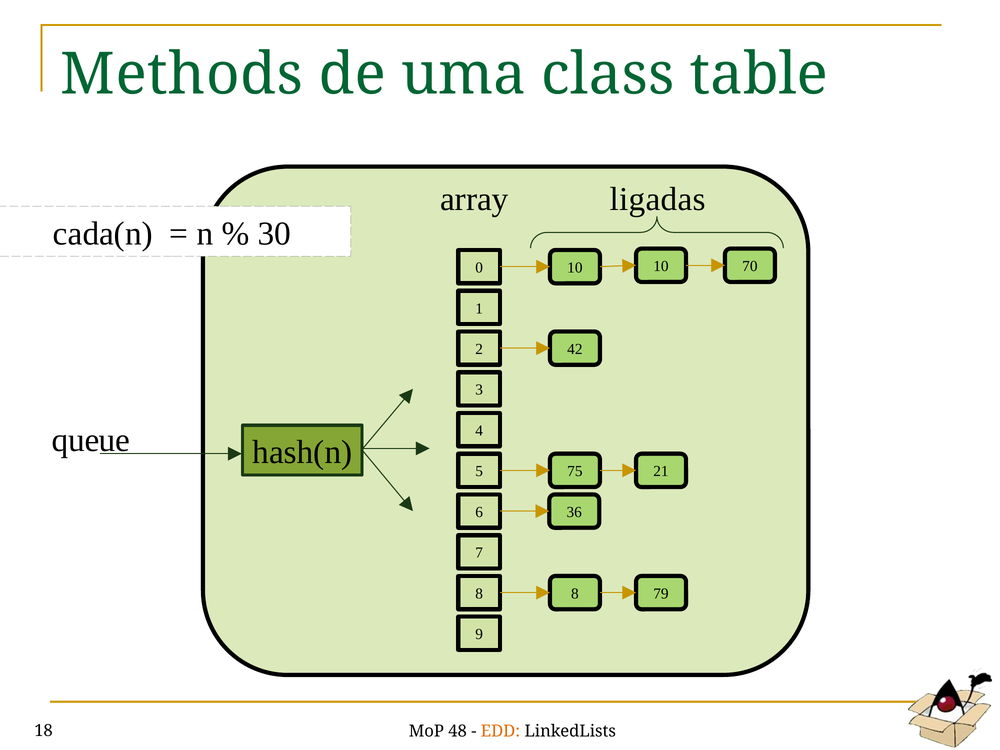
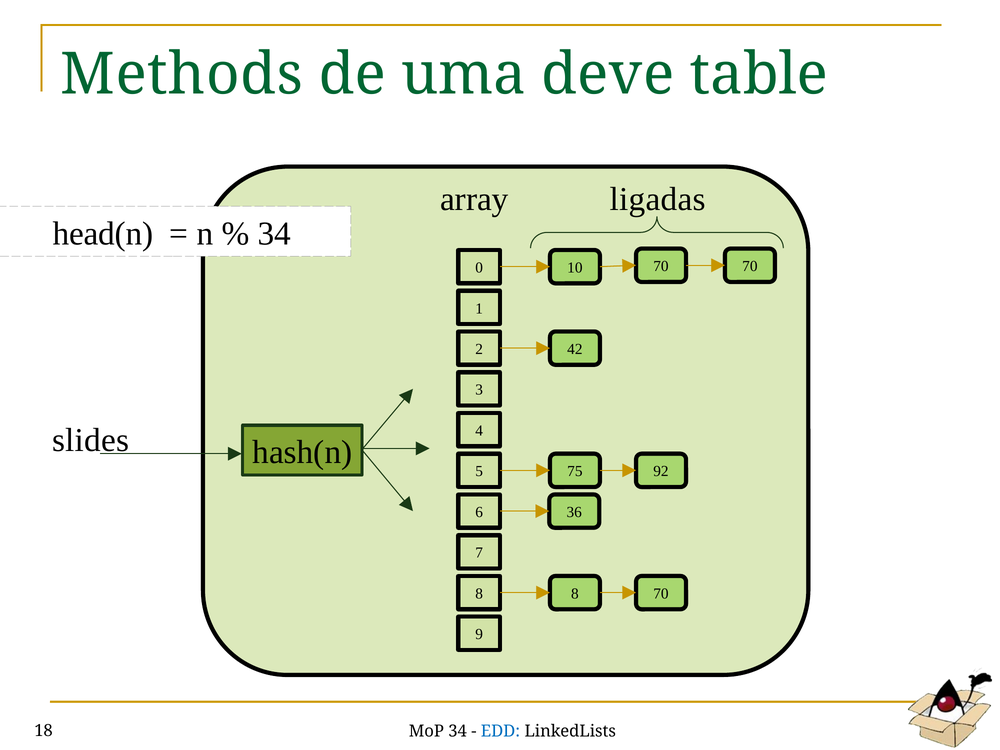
class: class -> deve (608, 74)
cada(n: cada(n -> head(n (103, 234)
30: 30 -> 34 (274, 234)
10 10: 10 -> 70 (661, 266)
queue: queue -> slides (91, 440)
21: 21 -> 92 (661, 471)
8 79: 79 -> 70 (661, 594)
MoP 48: 48 -> 34 (458, 731)
EDD colour: orange -> blue (500, 731)
